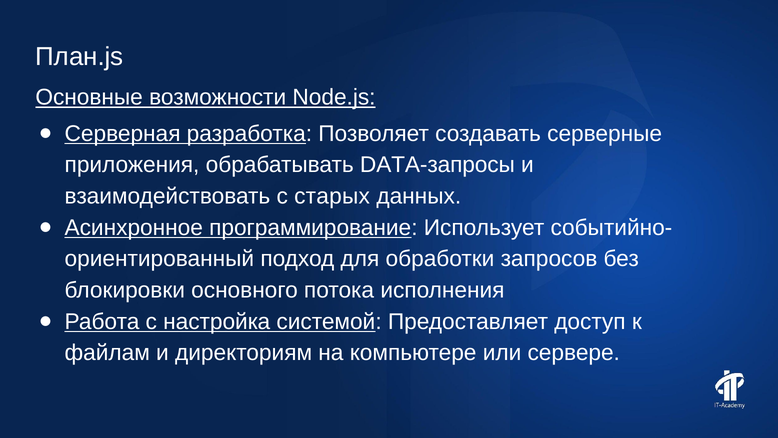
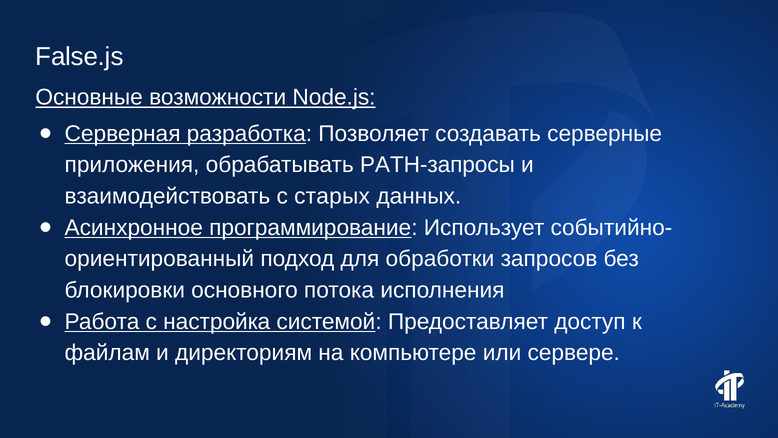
План.js: План.js -> False.js (79, 57)
DATA-запросы: DATA-запросы -> PATH-запросы (437, 165)
